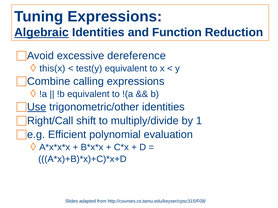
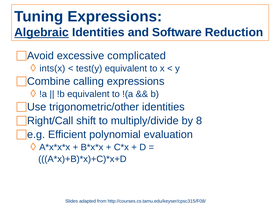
Function: Function -> Software (177, 33)
dereference: dereference -> complicated (137, 56)
this(x: this(x -> ints(x (52, 69)
Use underline: present -> none (37, 107)
1: 1 -> 8 (199, 121)
